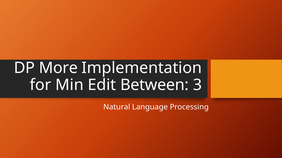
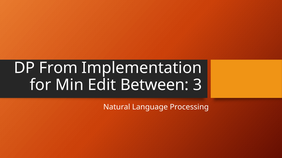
More: More -> From (58, 68)
